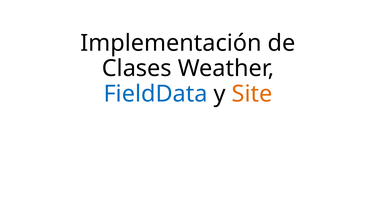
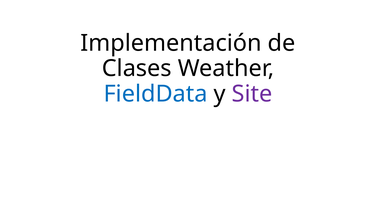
Site colour: orange -> purple (252, 94)
